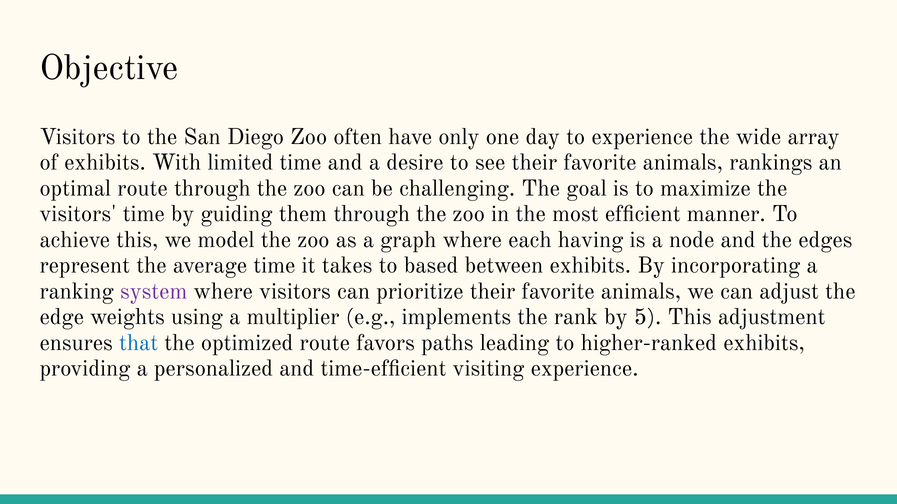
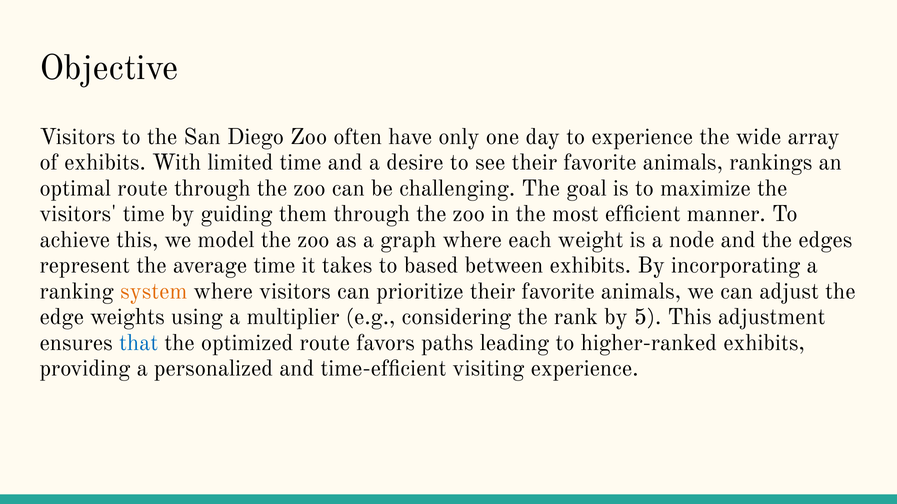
having: having -> weight (591, 240)
system colour: purple -> orange (154, 292)
implements: implements -> considering (456, 317)
